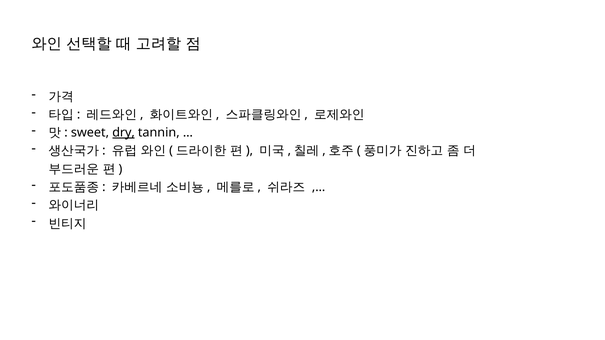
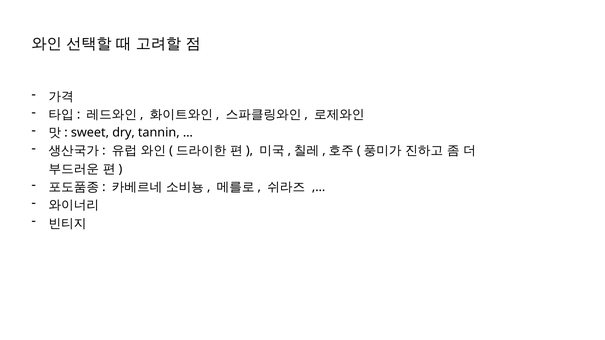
dry underline: present -> none (124, 133)
